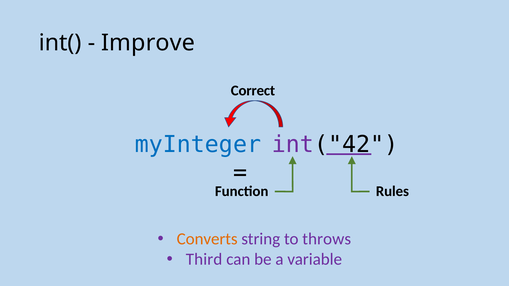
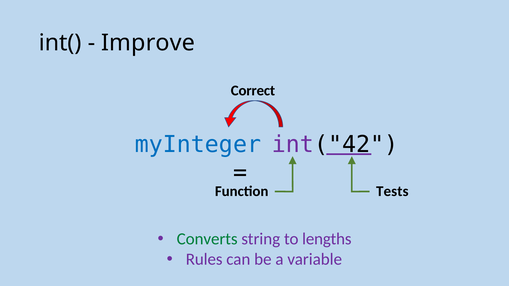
Rules: Rules -> Tests (392, 192)
Converts colour: orange -> green (207, 239)
throws: throws -> lengths (327, 239)
Third: Third -> Rules (204, 260)
